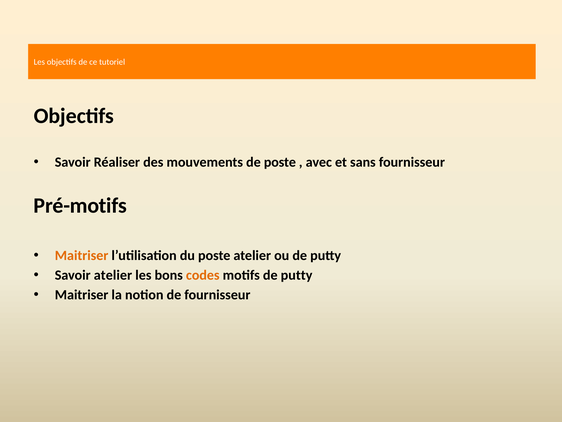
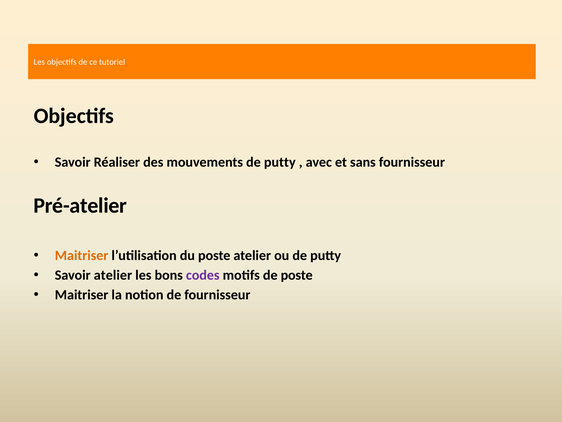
mouvements de poste: poste -> putty (280, 162)
Pré-motifs: Pré-motifs -> Pré-atelier (80, 205)
codes colour: orange -> purple (203, 275)
motifs de putty: putty -> poste (297, 275)
